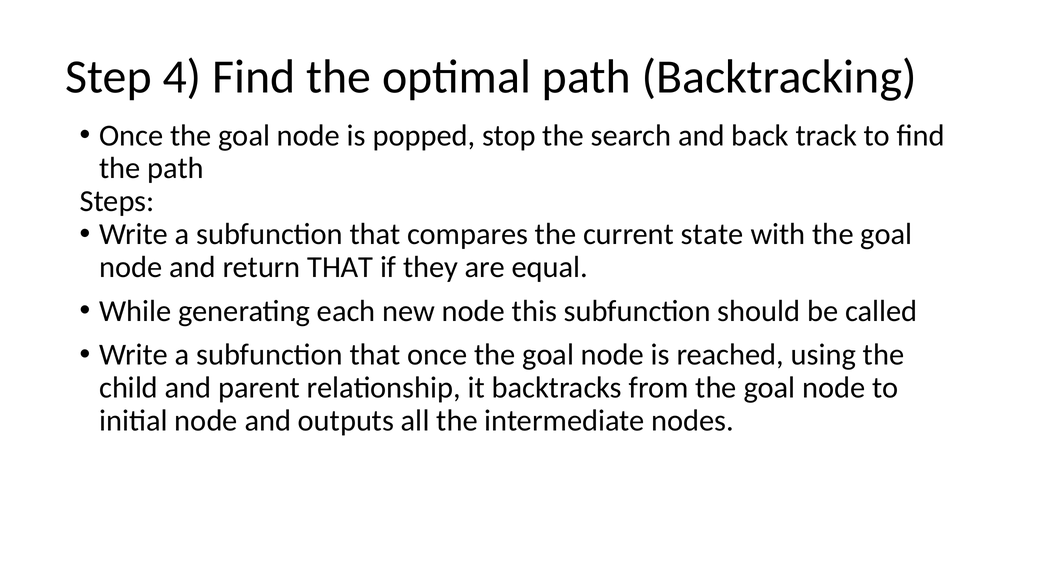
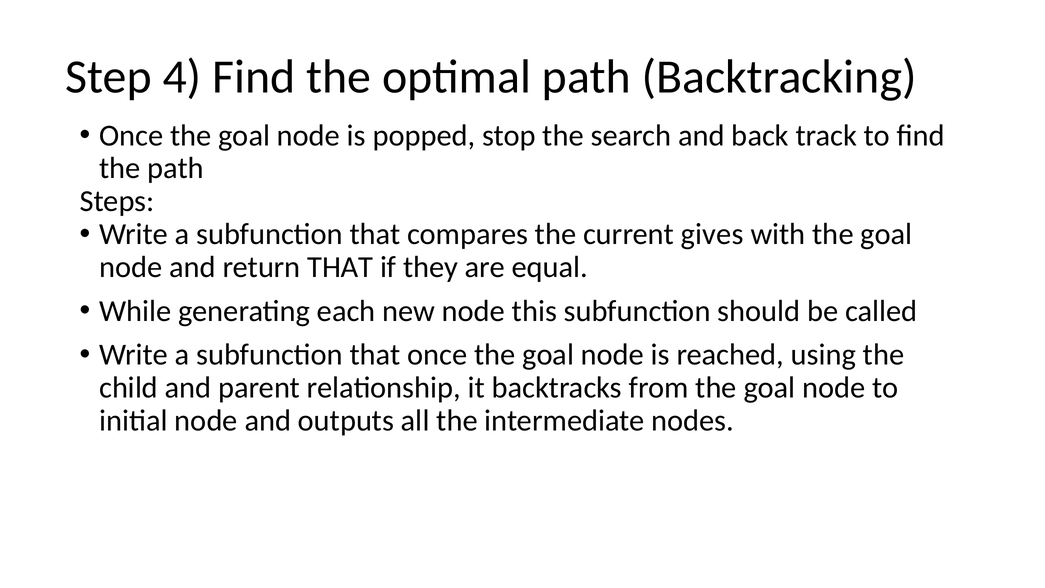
state: state -> gives (712, 234)
